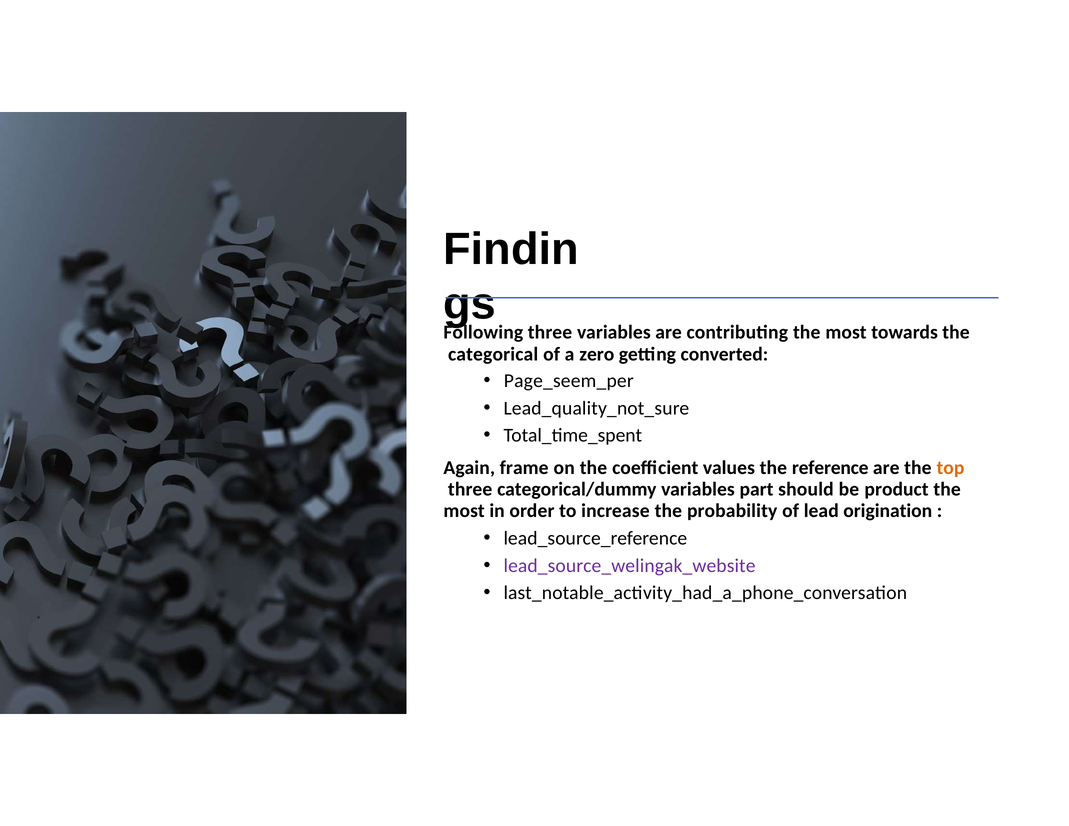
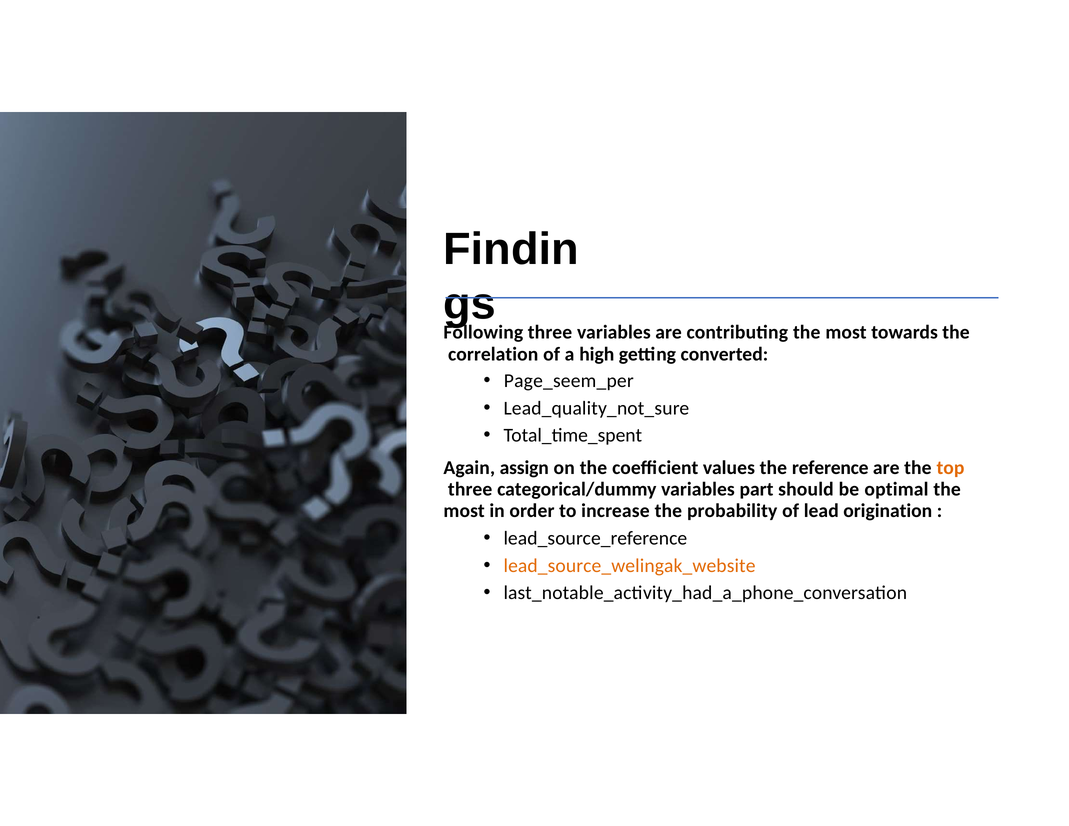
categorical: categorical -> correlation (493, 354)
zero: zero -> high (597, 354)
frame: frame -> assign (524, 468)
product: product -> optimal (896, 489)
lead_source_welingak_website colour: purple -> orange (630, 566)
